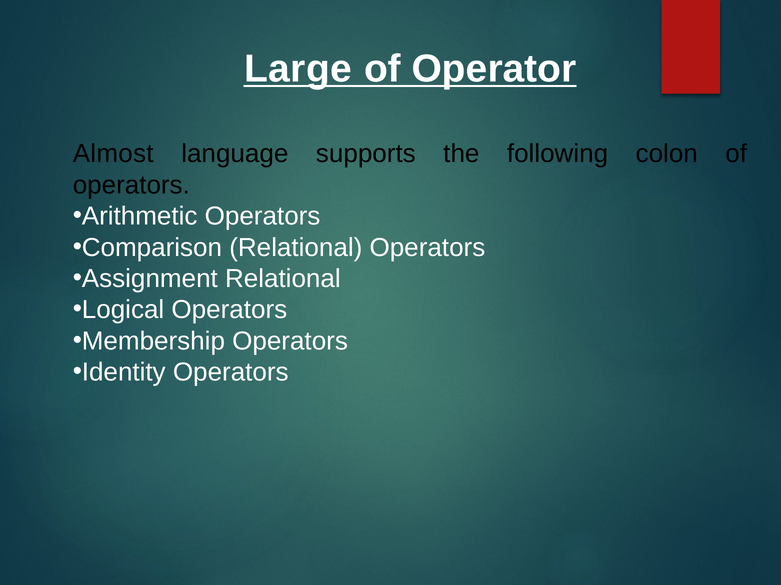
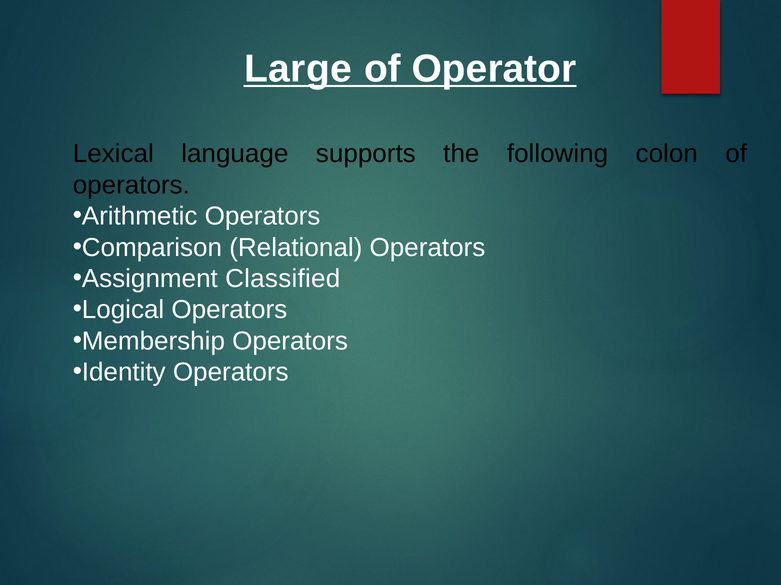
Almost: Almost -> Lexical (113, 154)
Assignment Relational: Relational -> Classified (283, 279)
